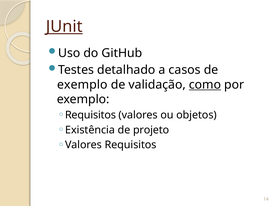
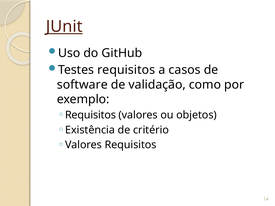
Testes detalhado: detalhado -> requisitos (126, 70)
exemplo: exemplo -> software (82, 85)
como underline: present -> none (205, 85)
projeto: projeto -> critério (151, 130)
